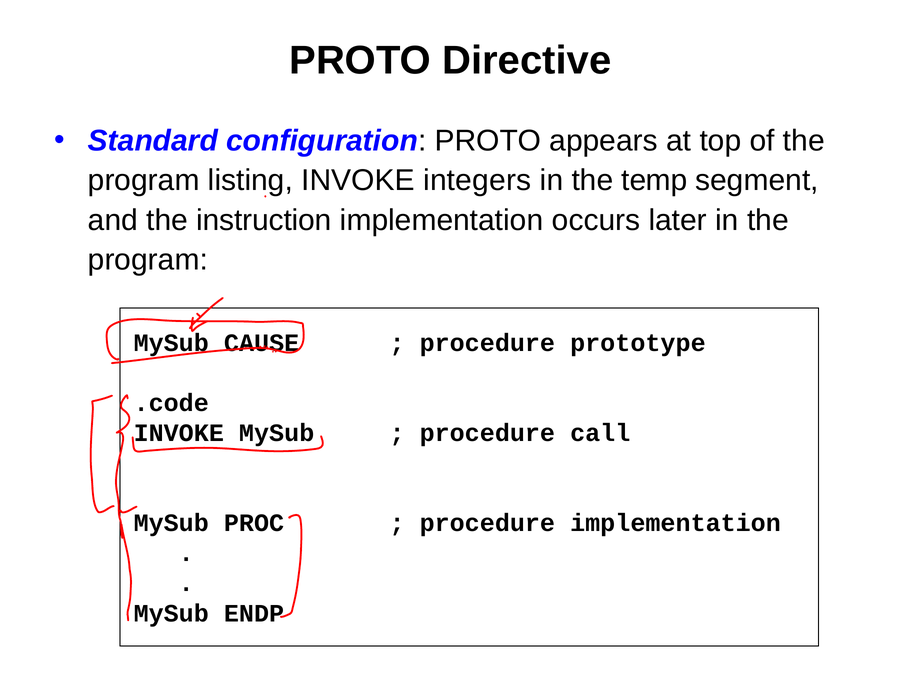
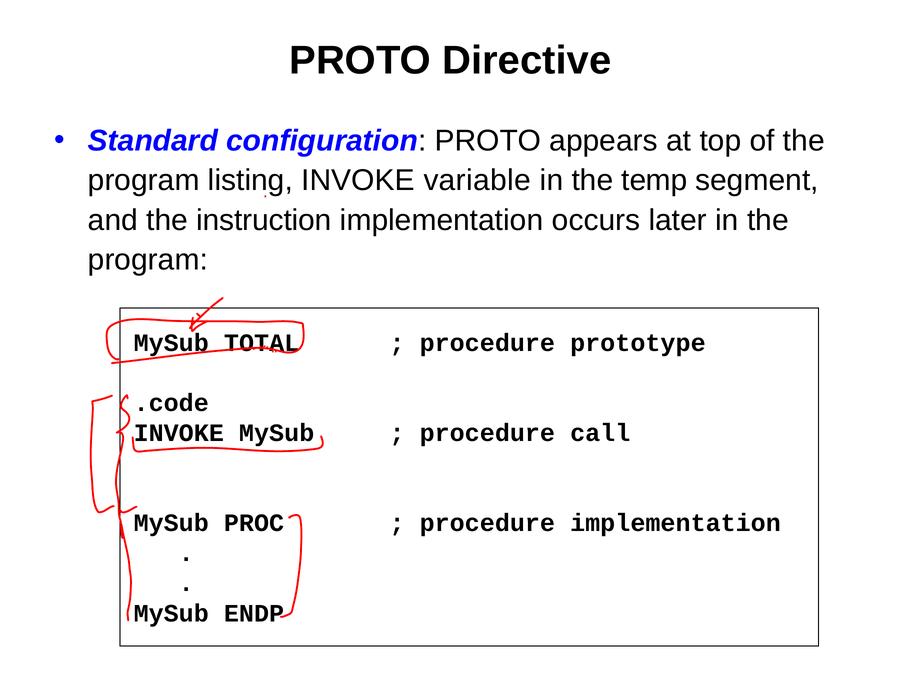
integers: integers -> variable (477, 180)
CAUSE: CAUSE -> TOTAL (262, 343)
